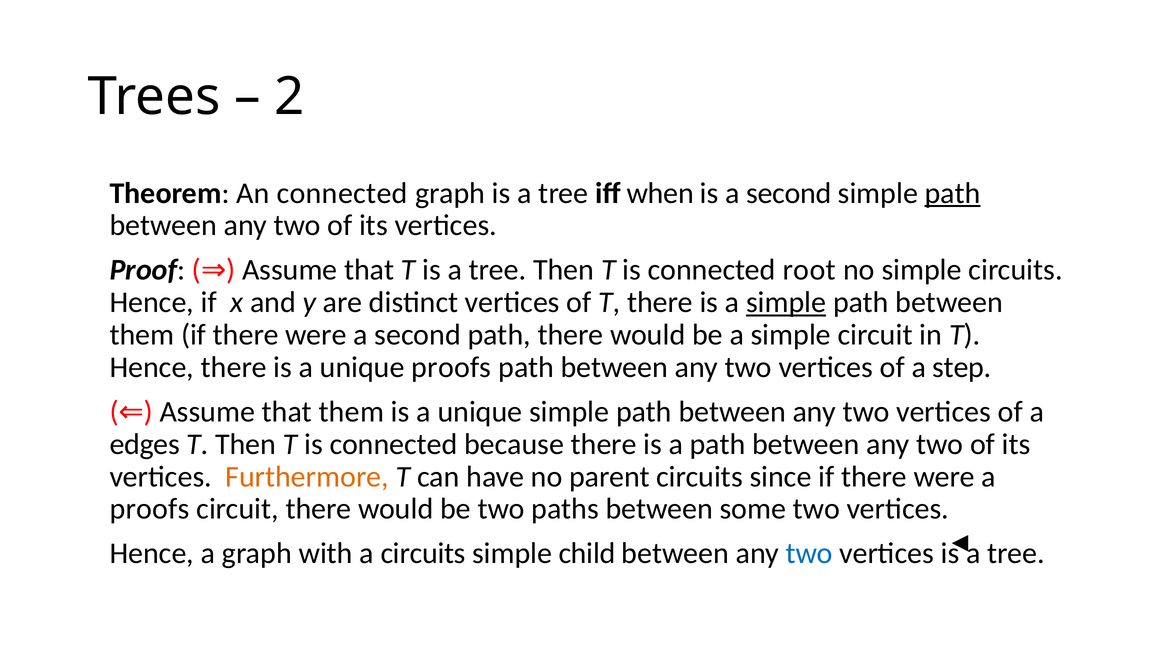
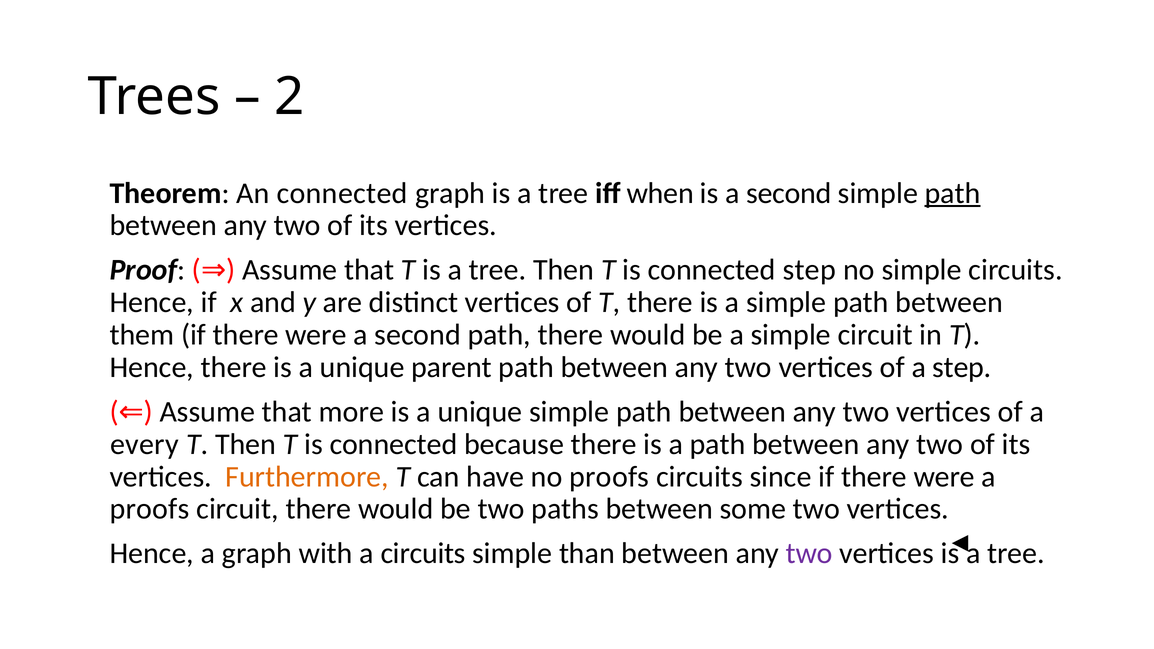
connected root: root -> step (809, 270)
simple underline: present -> none (786, 303)
unique proofs: proofs -> parent (452, 367)
that them: them -> more (351, 412)
edges: edges -> every (144, 444)
no parent: parent -> proofs (609, 477)
child: child -> than (587, 554)
two colour: blue -> purple (809, 554)
